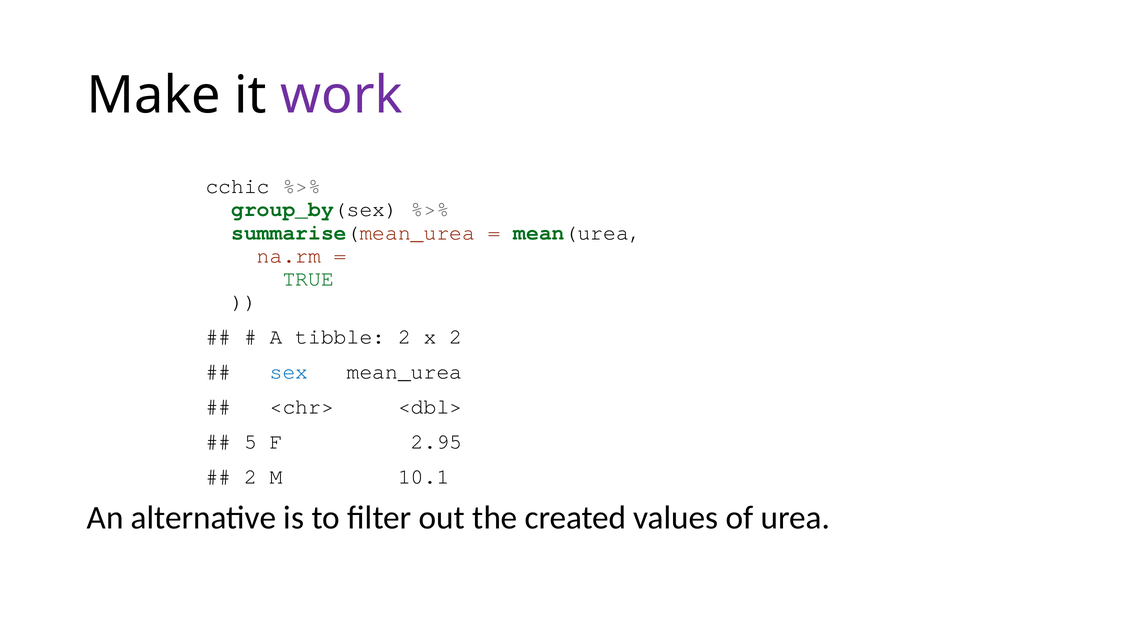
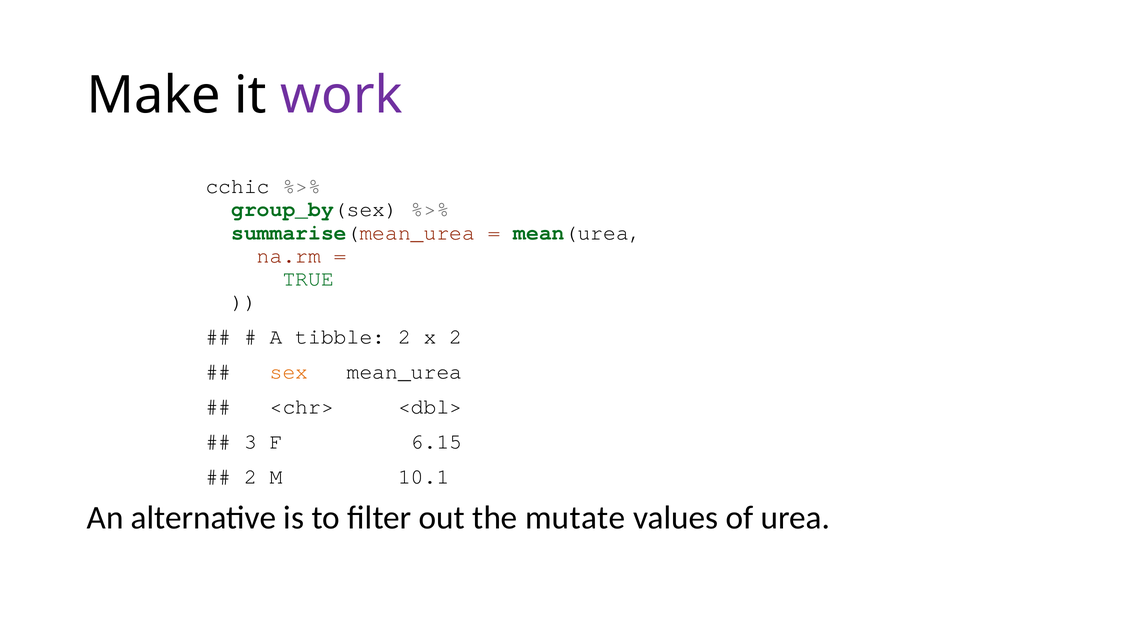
sex colour: blue -> orange (289, 372)
5: 5 -> 3 (251, 442)
2.95: 2.95 -> 6.15 (437, 442)
created: created -> mutate (575, 518)
